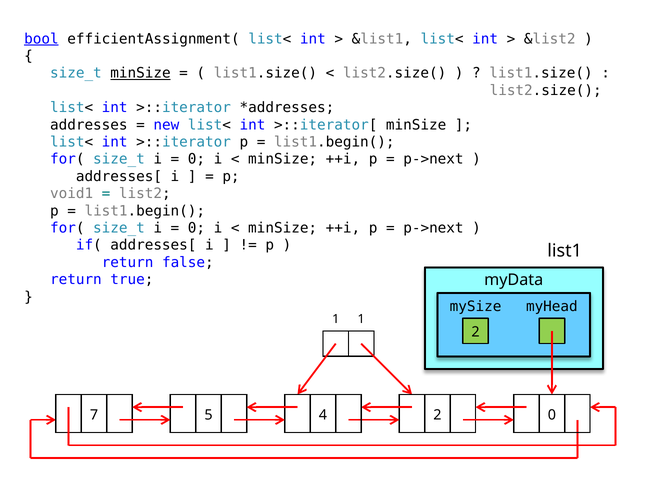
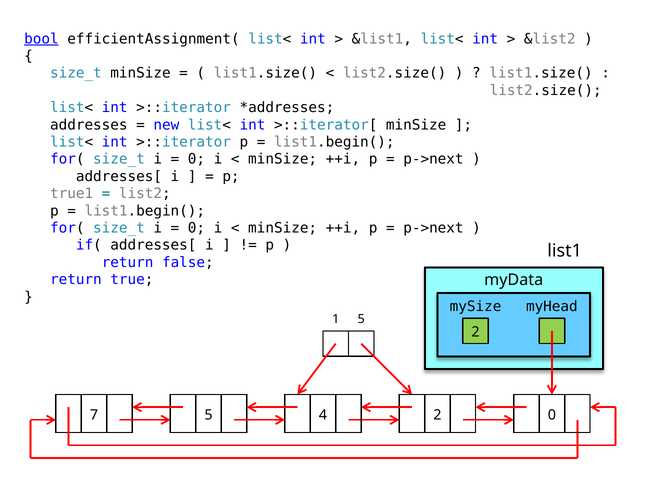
minSize underline: present -> none (141, 73)
void1: void1 -> true1 (72, 194)
1 1: 1 -> 5 (361, 319)
